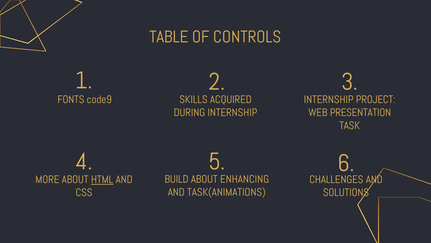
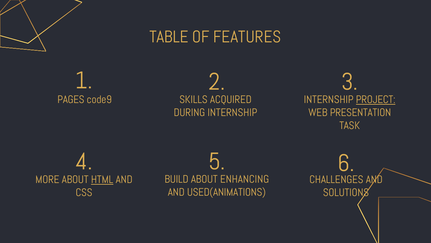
CONTROLS: CONTROLS -> FEATURES (247, 37)
PROJECT underline: none -> present (376, 99)
FONTS: FONTS -> PAGES (71, 100)
TASK(ANIMATIONS: TASK(ANIMATIONS -> USED(ANIMATIONS (226, 192)
